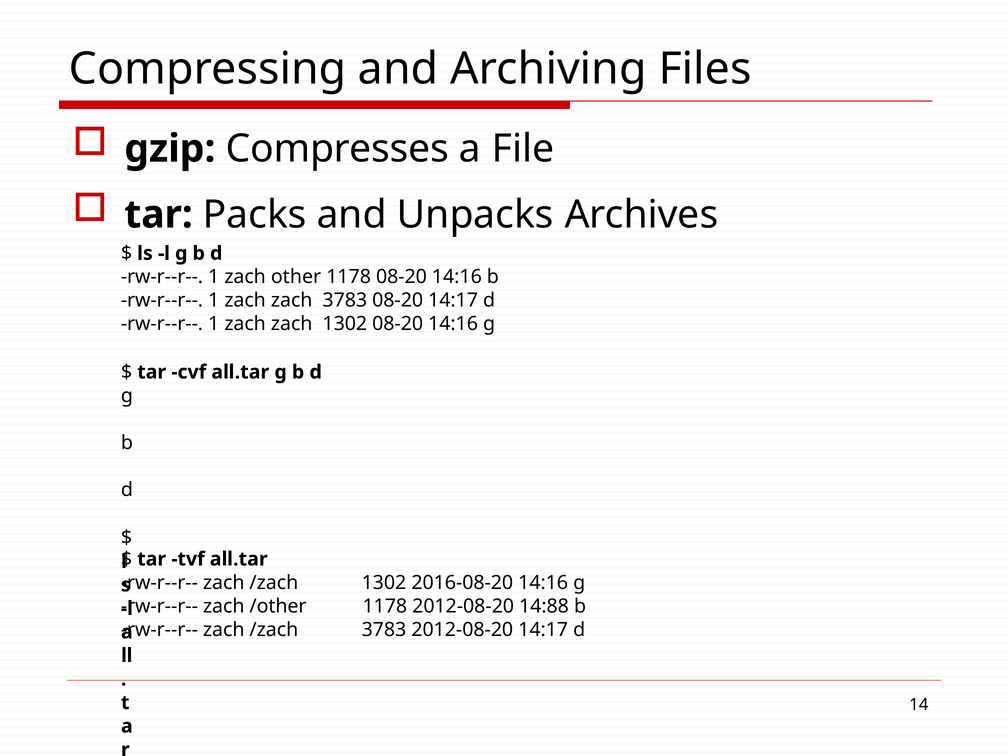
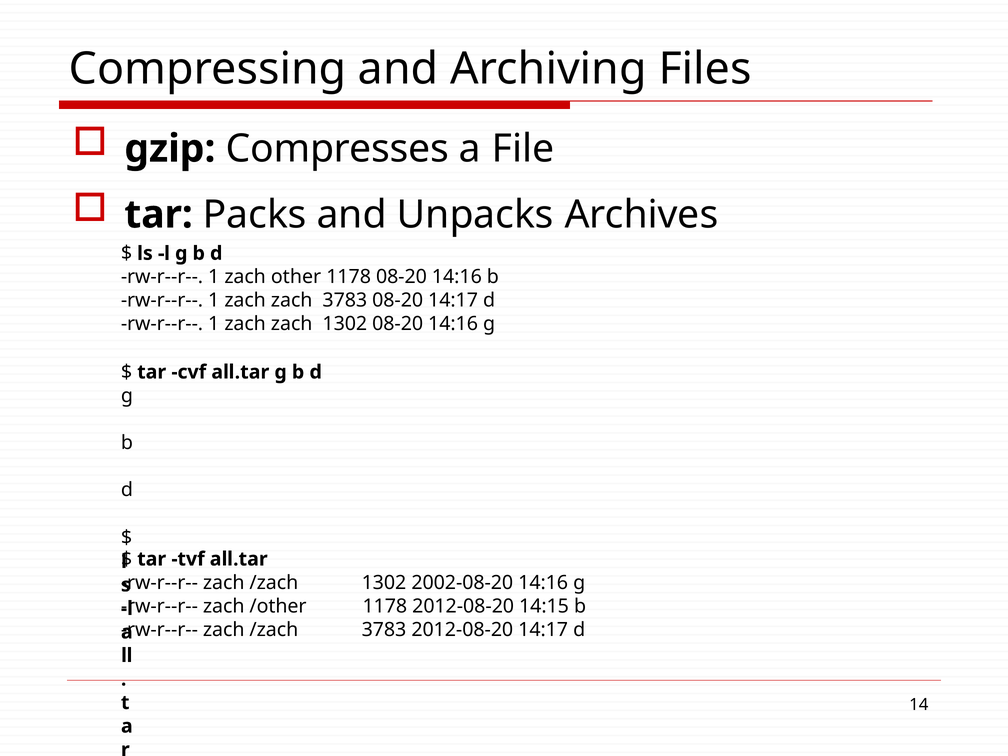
2016-08-20: 2016-08-20 -> 2002-08-20 (462, 583)
14:88: 14:88 -> 14:15 (544, 606)
